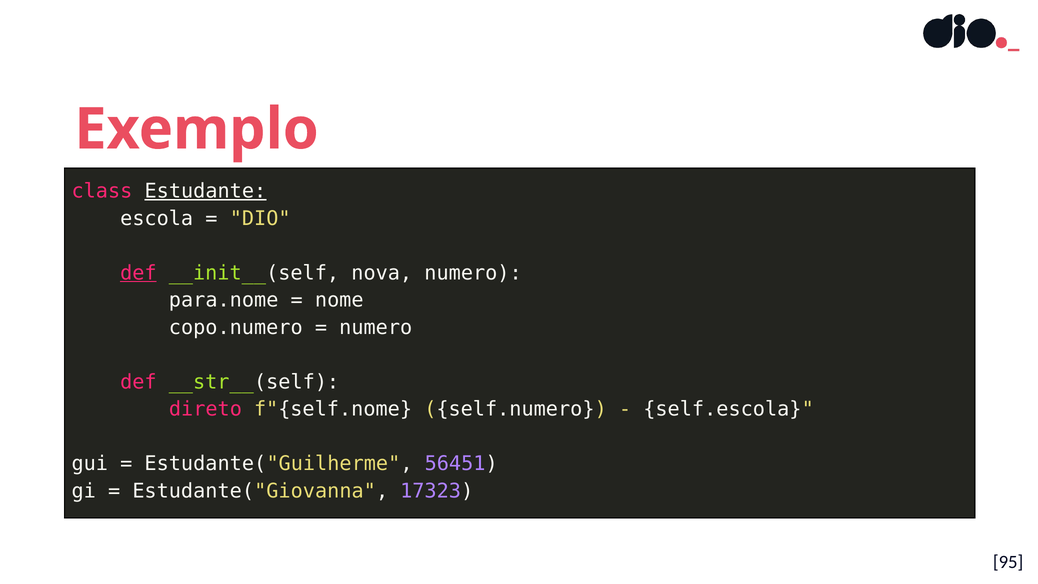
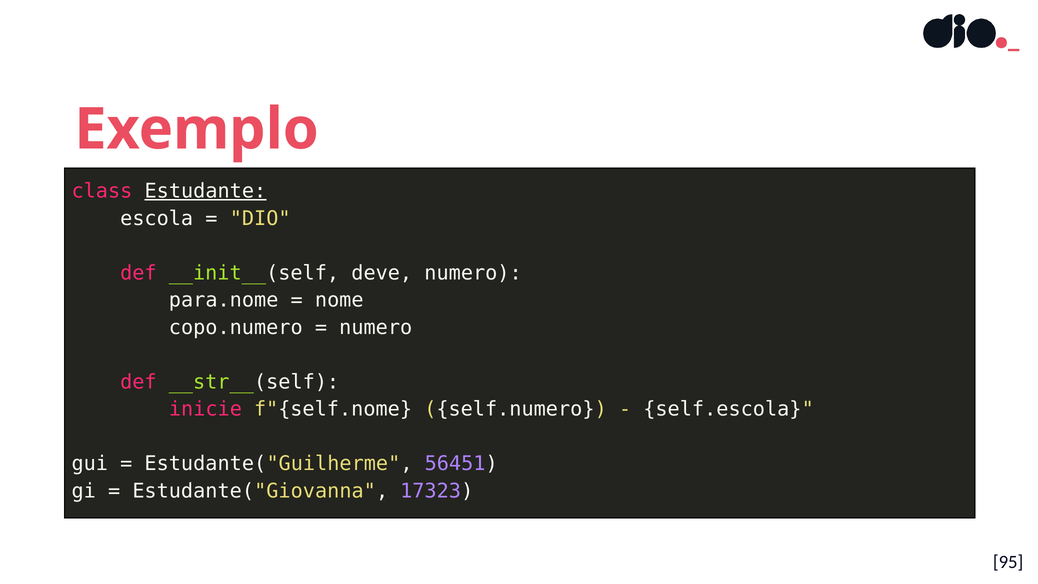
def underline: present -> none (138, 273)
nova: nova -> deve (382, 273)
direto: direto -> inicie (205, 409)
